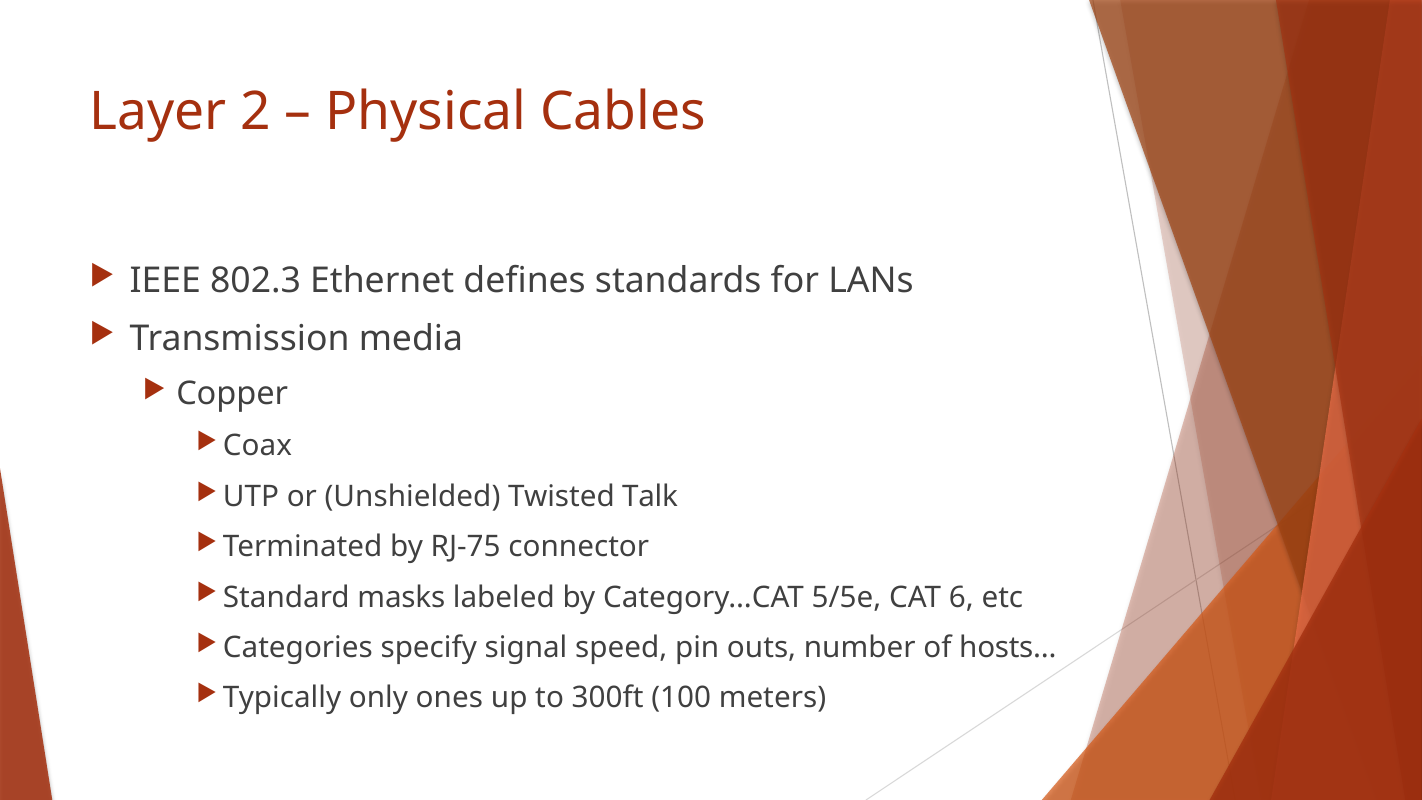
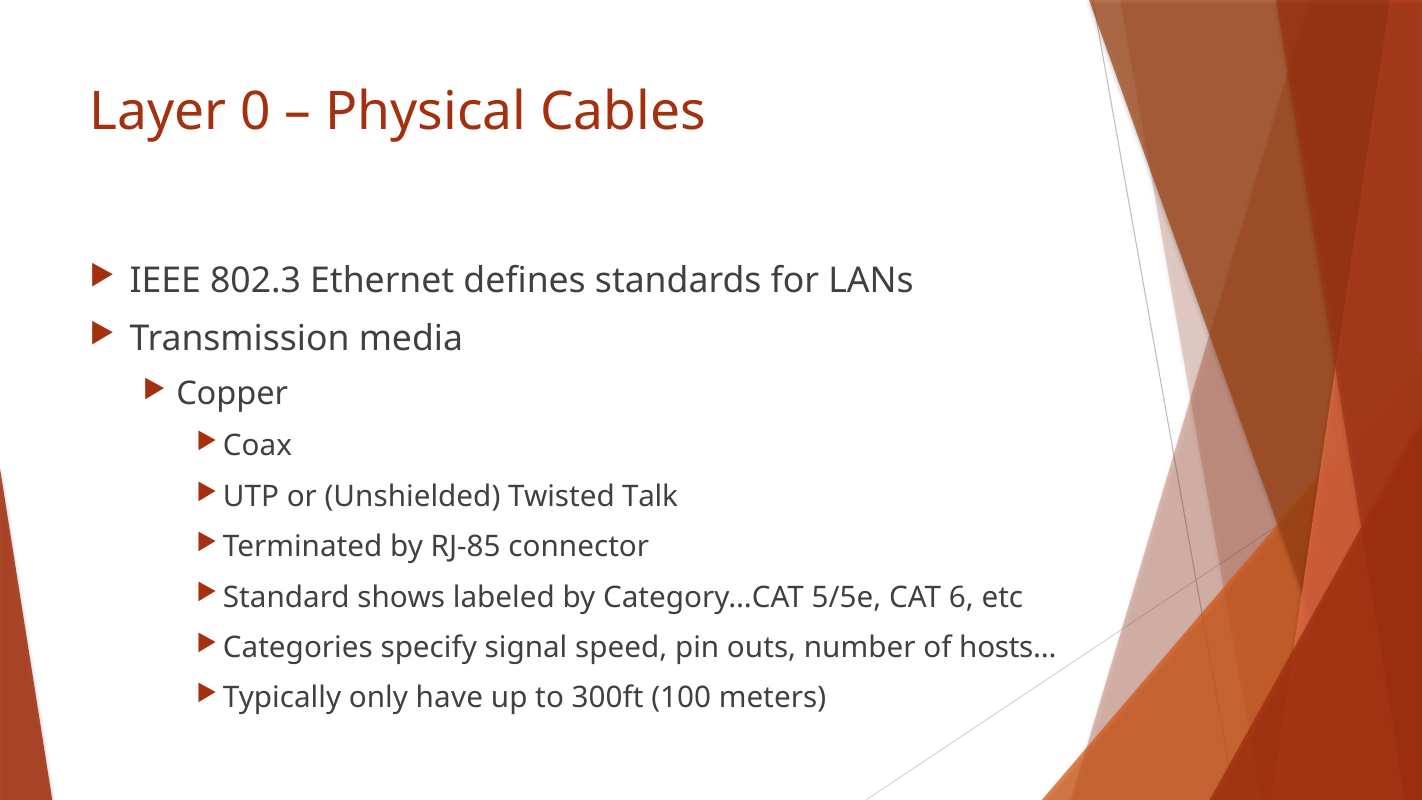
2: 2 -> 0 (256, 112)
RJ-75: RJ-75 -> RJ-85 (466, 547)
masks: masks -> shows (401, 597)
ones: ones -> have (449, 698)
